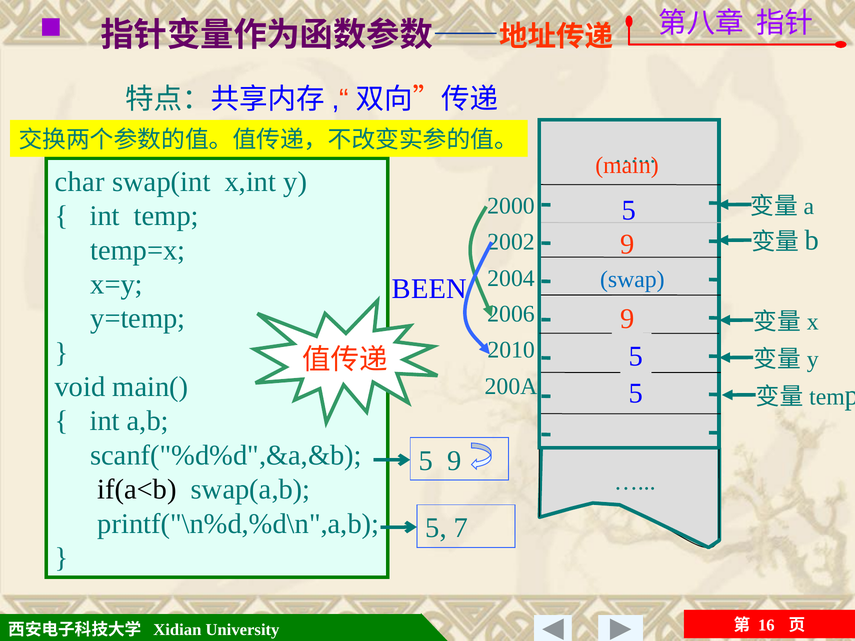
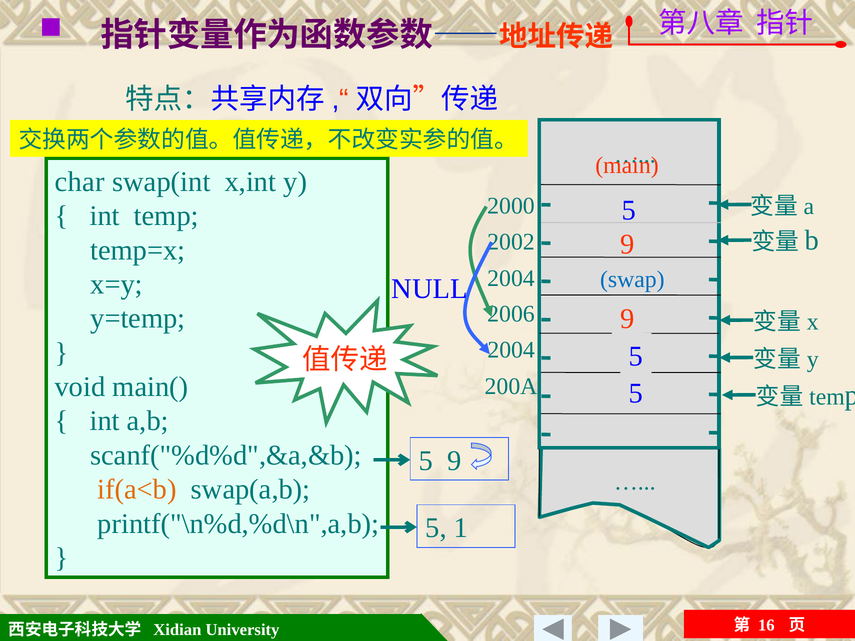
BEEN: BEEN -> NULL (429, 289)
2010: 2010 -> 2004 (511, 350)
if(a<b colour: black -> orange (137, 490)
7: 7 -> 1 (461, 528)
